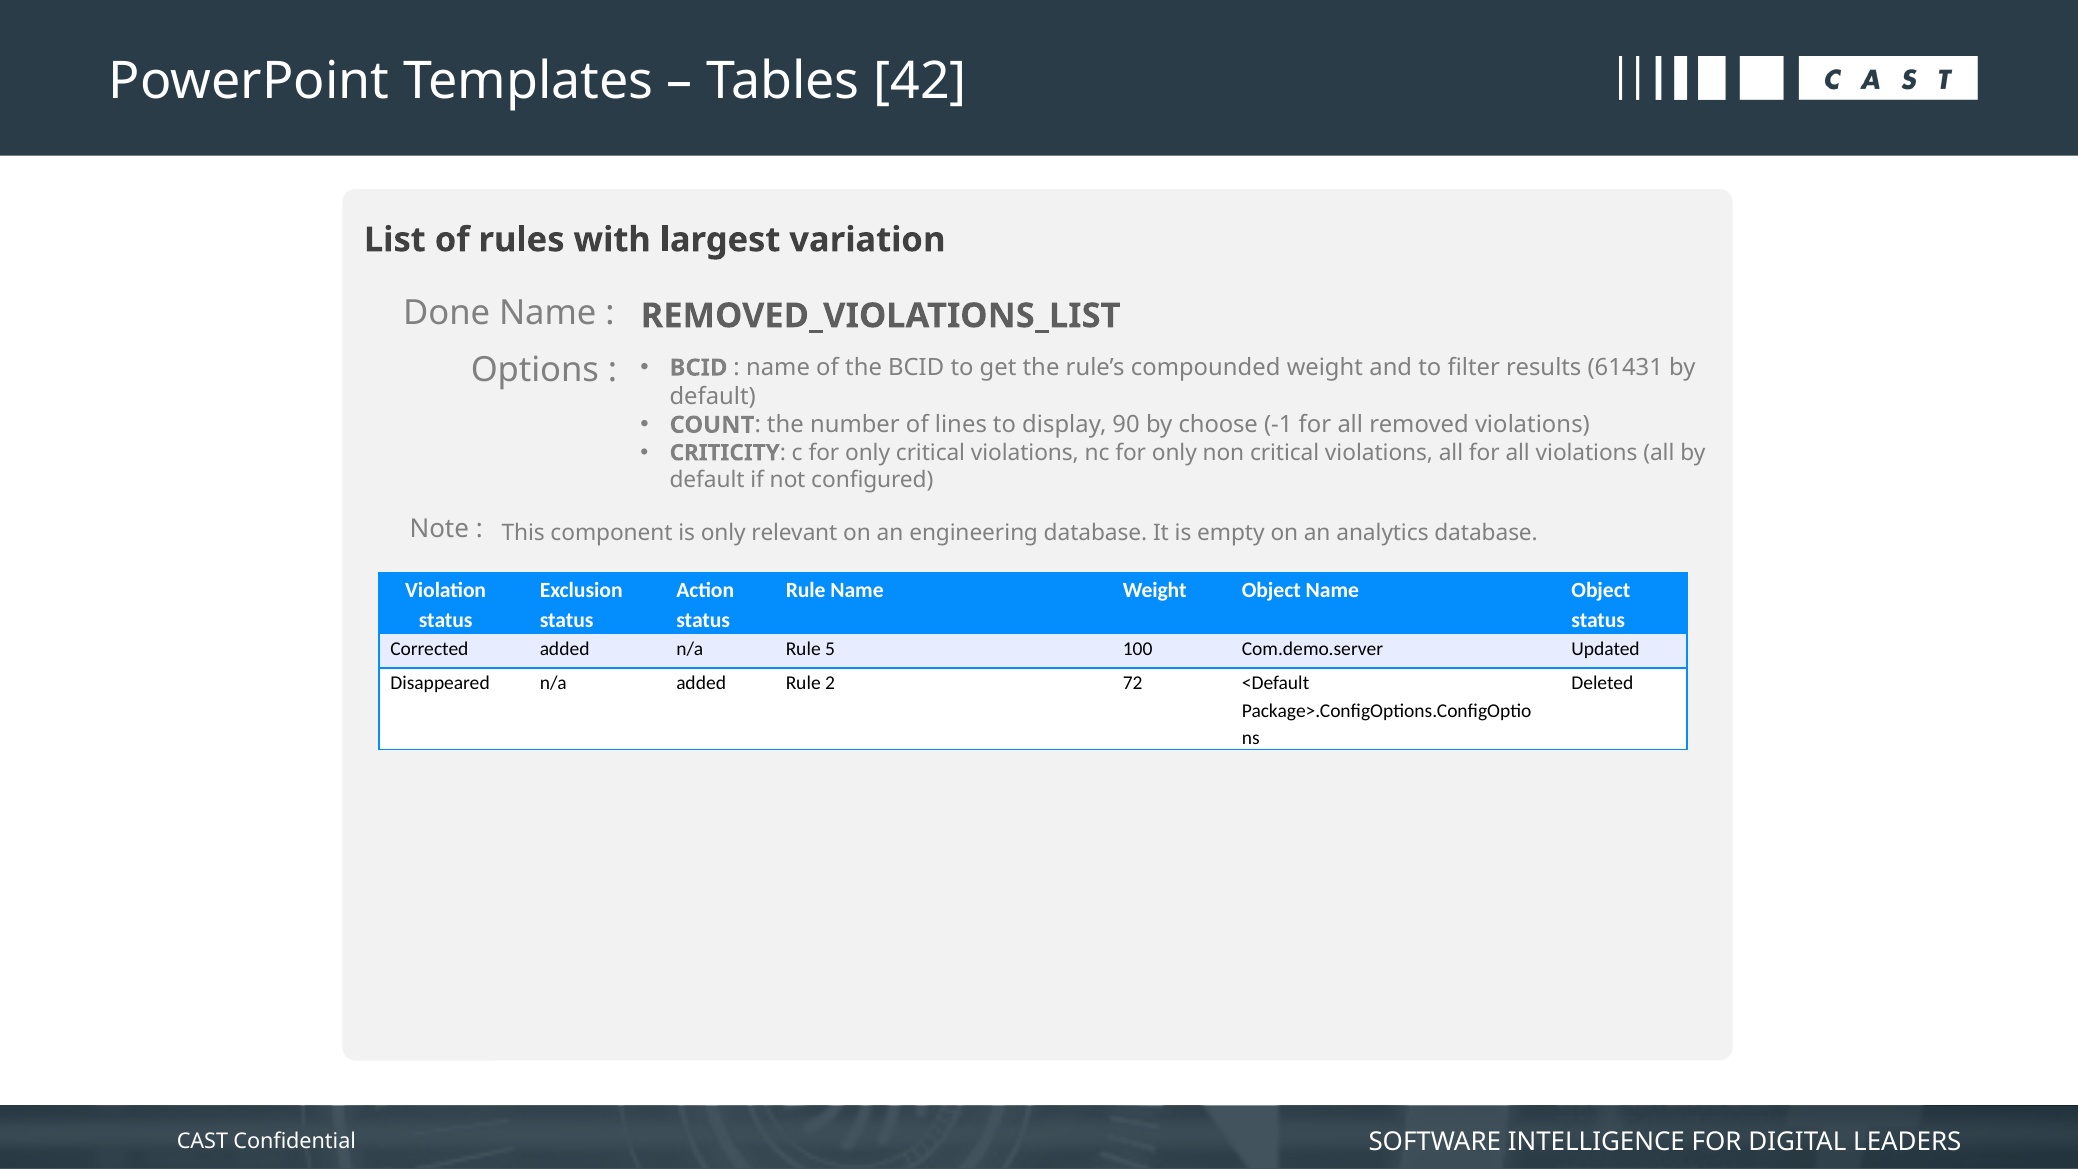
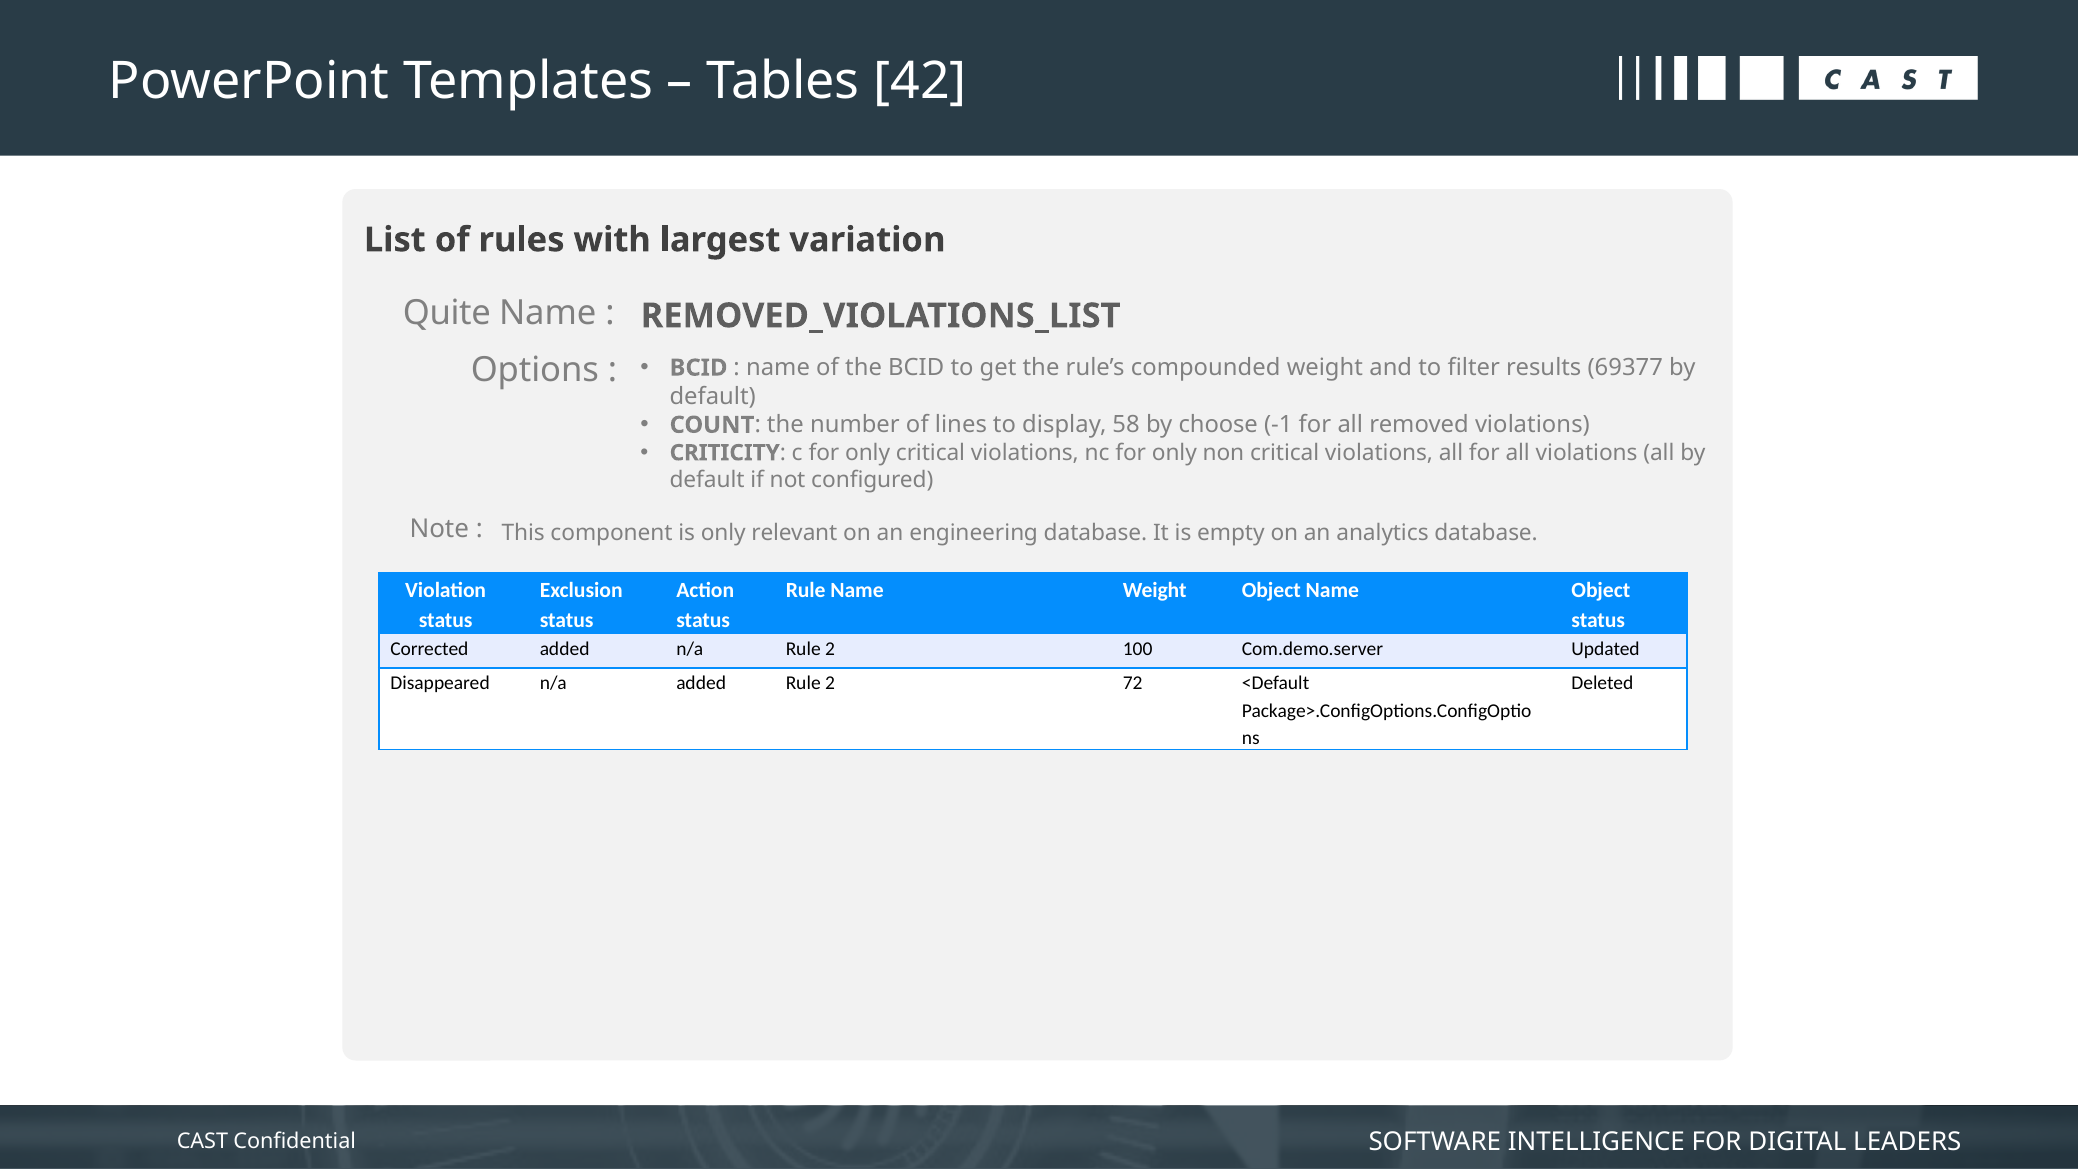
Done: Done -> Quite (447, 314)
61431: 61431 -> 69377 (1625, 368)
90: 90 -> 58 (1126, 425)
n/a Rule 5: 5 -> 2 (830, 649)
